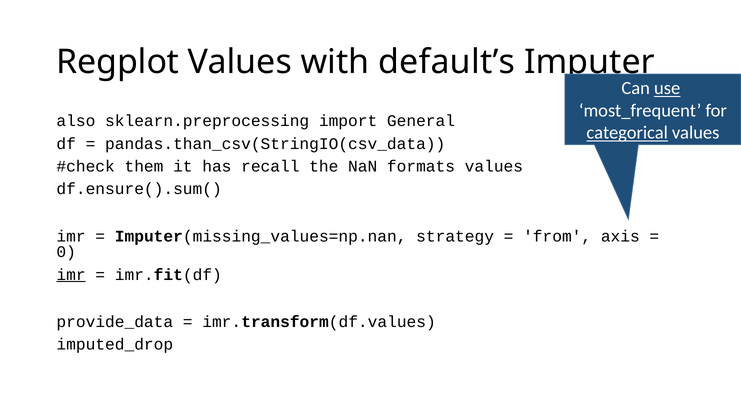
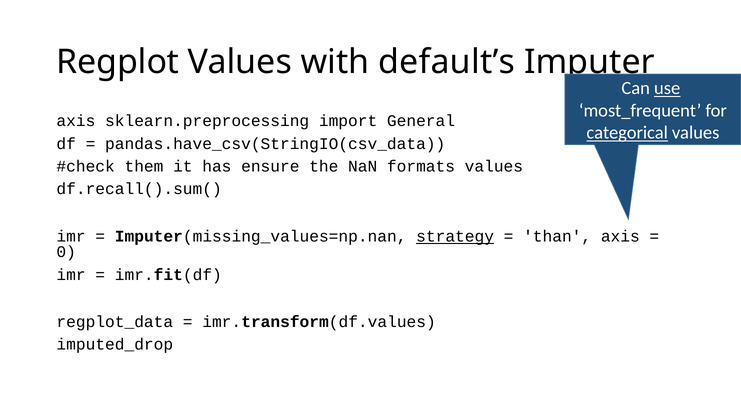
also: also -> axis (76, 121)
pandas.than_csv(StringIO(csv_data: pandas.than_csv(StringIO(csv_data -> pandas.have_csv(StringIO(csv_data (275, 144)
recall: recall -> ensure (270, 166)
df.ensure().sum(: df.ensure().sum( -> df.recall().sum( (139, 189)
strategy underline: none -> present (455, 236)
from: from -> than (557, 236)
imr underline: present -> none (71, 275)
provide_data: provide_data -> regplot_data (115, 322)
